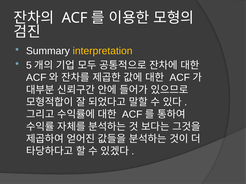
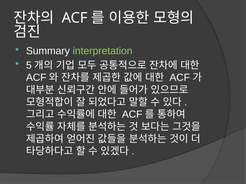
interpretation colour: yellow -> light green (103, 51)
